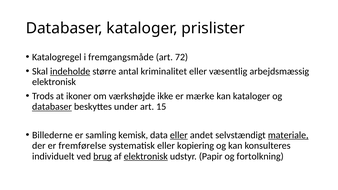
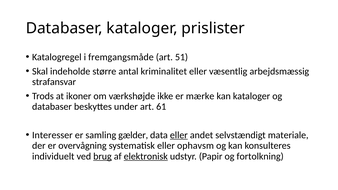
72: 72 -> 51 (182, 57)
indeholde underline: present -> none (70, 71)
elektronisk: elektronisk -> strafansvar (54, 82)
databaser underline: present -> none (52, 107)
15: 15 -> 61 (161, 107)
Billederne: Billederne -> Interesser (52, 135)
kemisk: kemisk -> gælder (133, 135)
materiale underline: present -> none (288, 135)
fremførelse: fremførelse -> overvågning (82, 146)
kopiering: kopiering -> ophavsm (196, 146)
